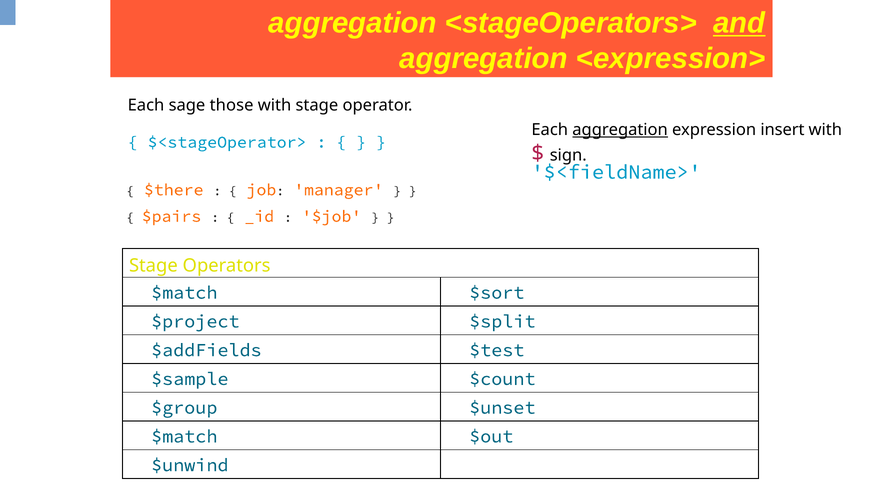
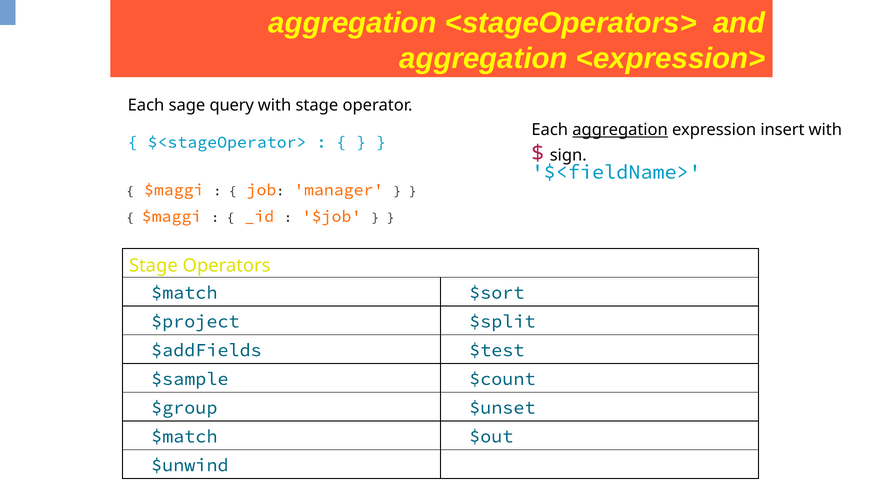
and underline: present -> none (739, 23)
those: those -> query (232, 105)
$there: $there -> $maggi (174, 190)
$pairs: $pairs -> $maggi (172, 216)
